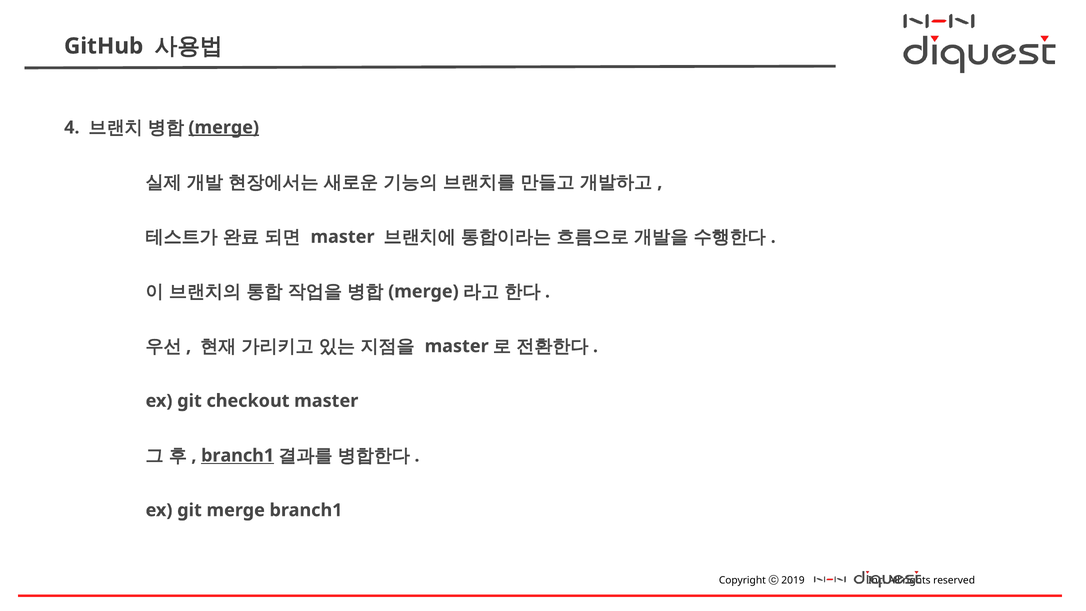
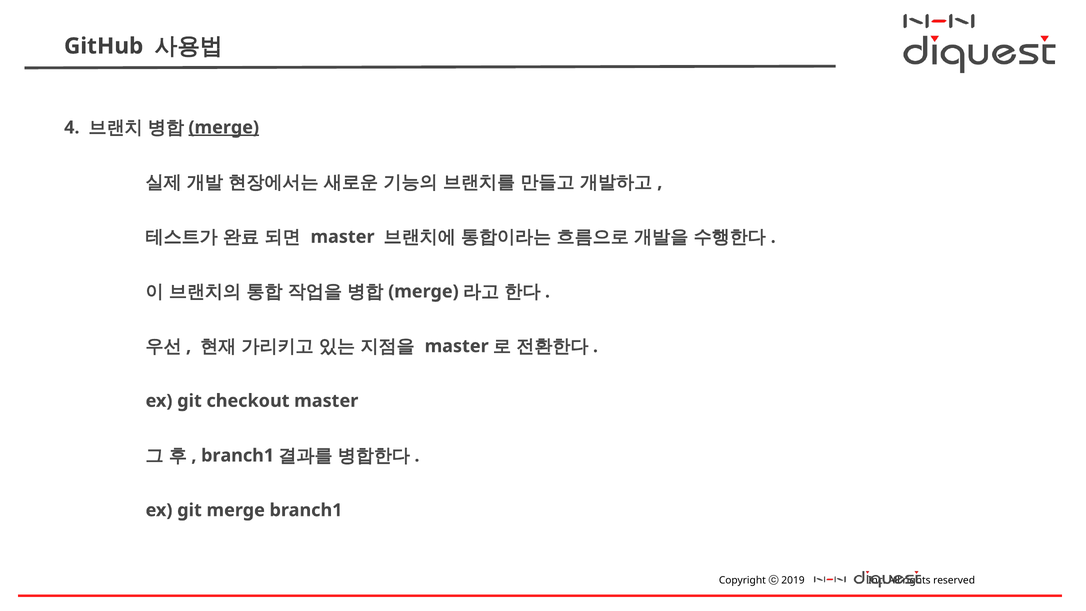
branch1 underline: present -> none (238, 455)
